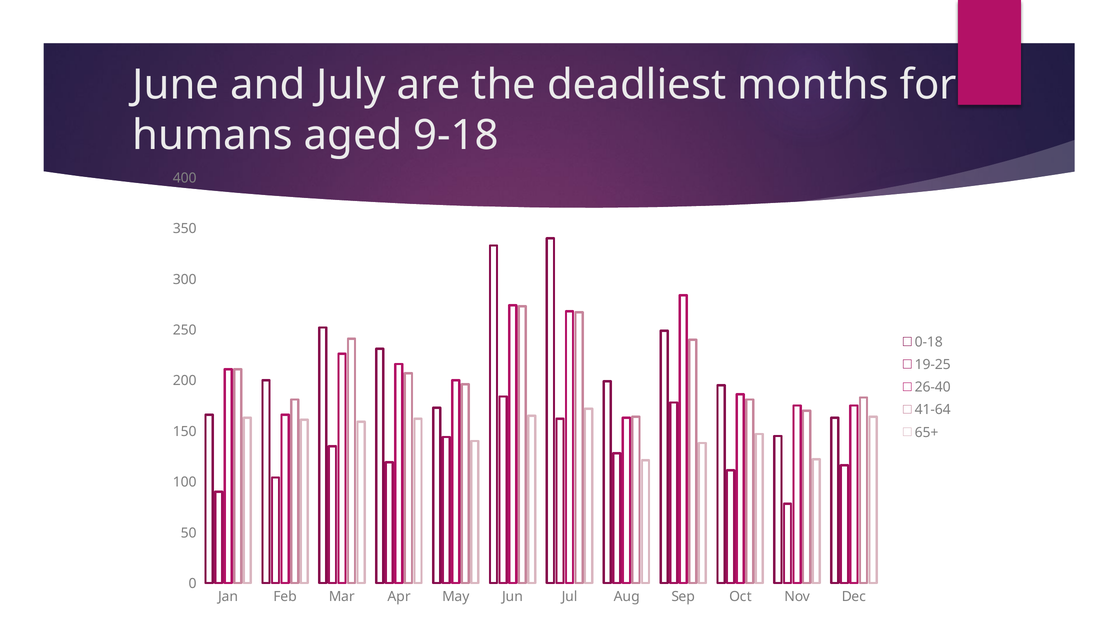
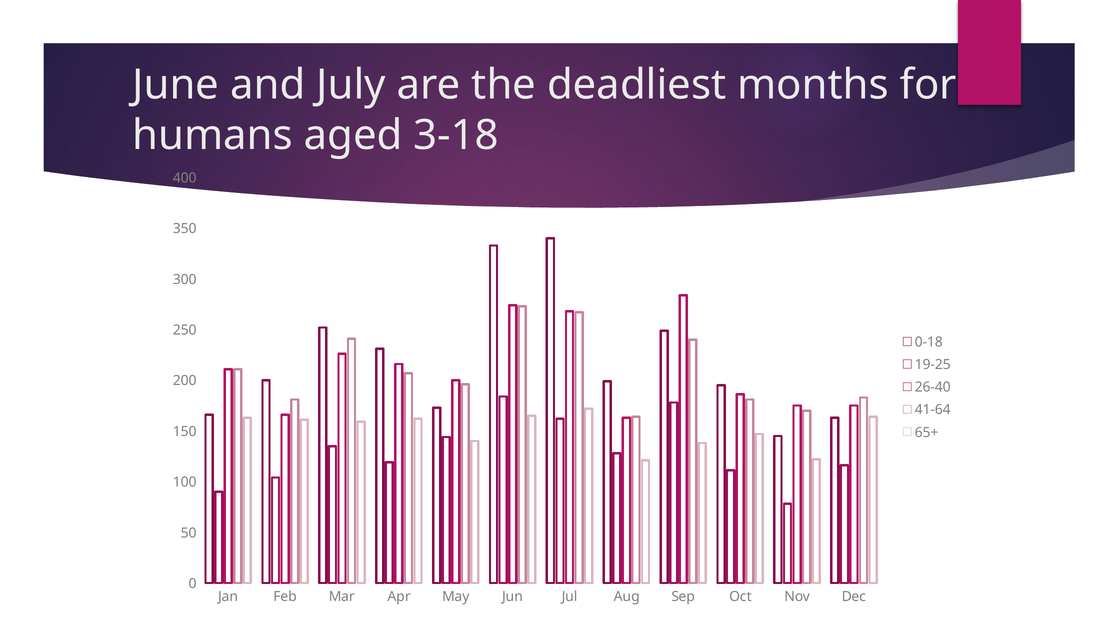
9-18: 9-18 -> 3-18 (456, 135)
